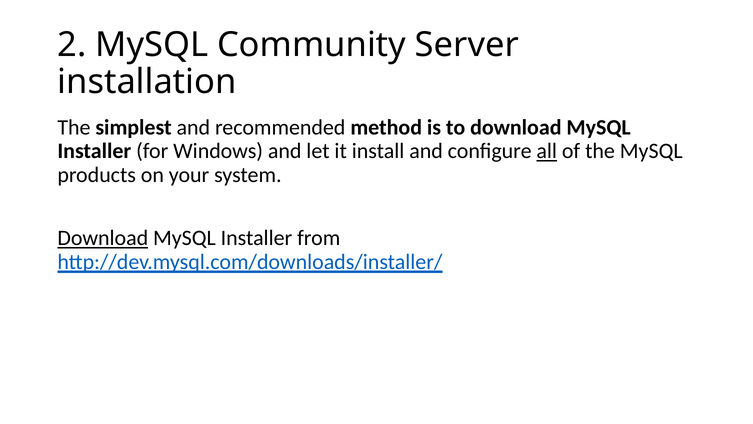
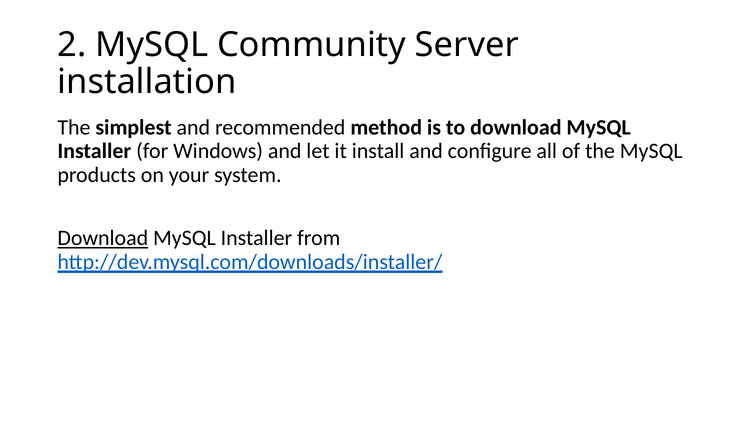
all underline: present -> none (547, 151)
